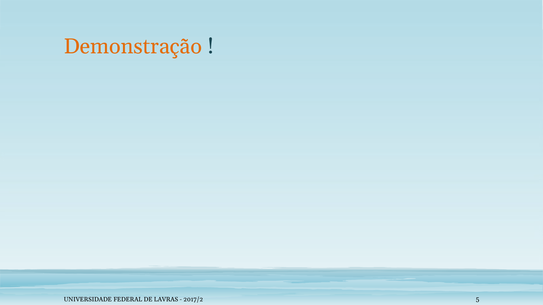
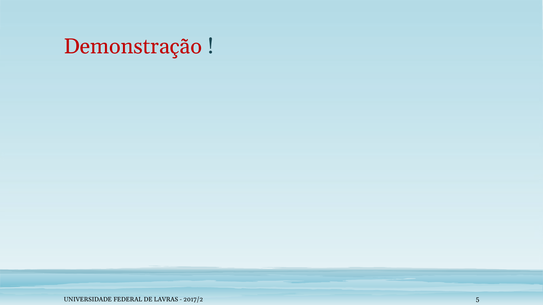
Demonstração colour: orange -> red (133, 46)
